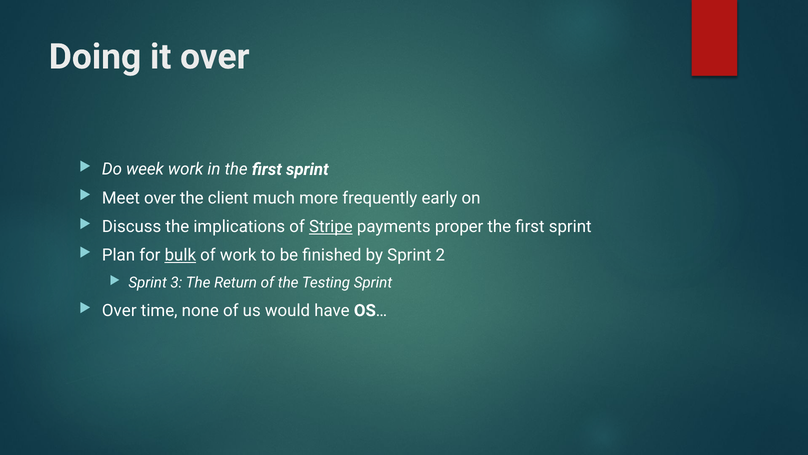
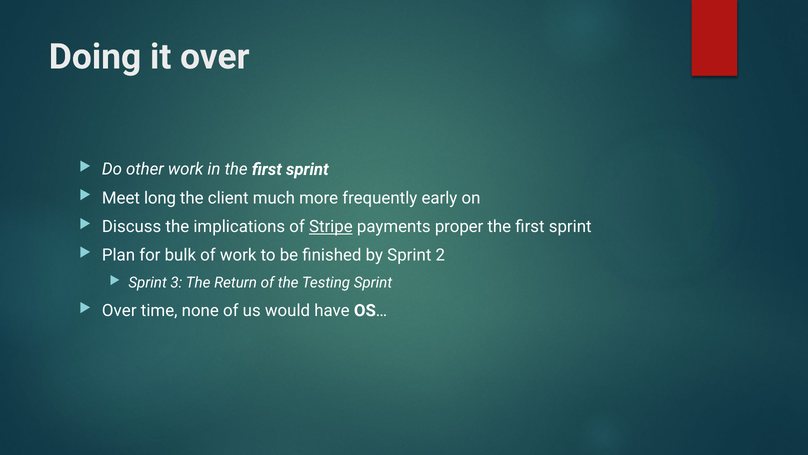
week: week -> other (145, 169)
Meet over: over -> long (160, 198)
bulk underline: present -> none (180, 255)
